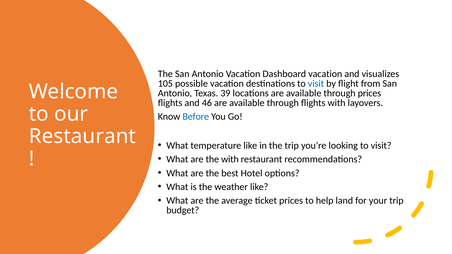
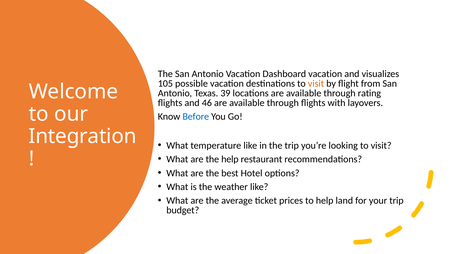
visit colour: blue -> orange (316, 84)
through prices: prices -> rating (369, 93)
Restaurant: Restaurant -> Integration (83, 137)
the with: with -> help (230, 159)
